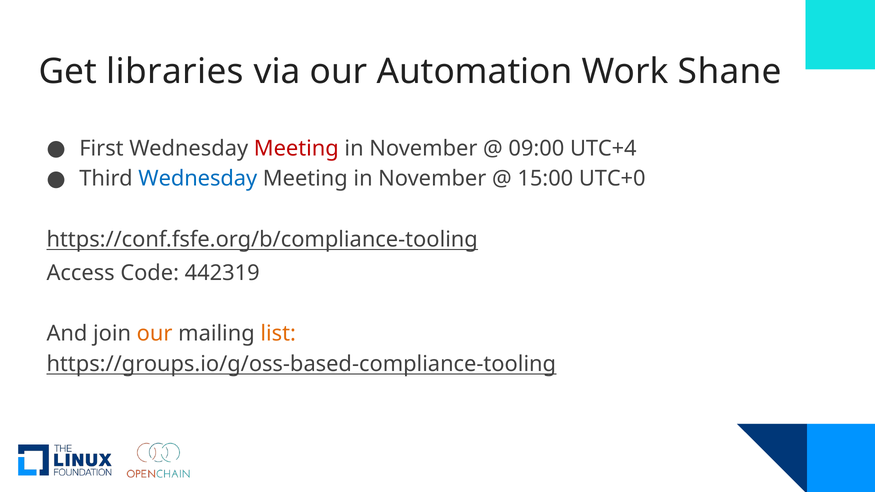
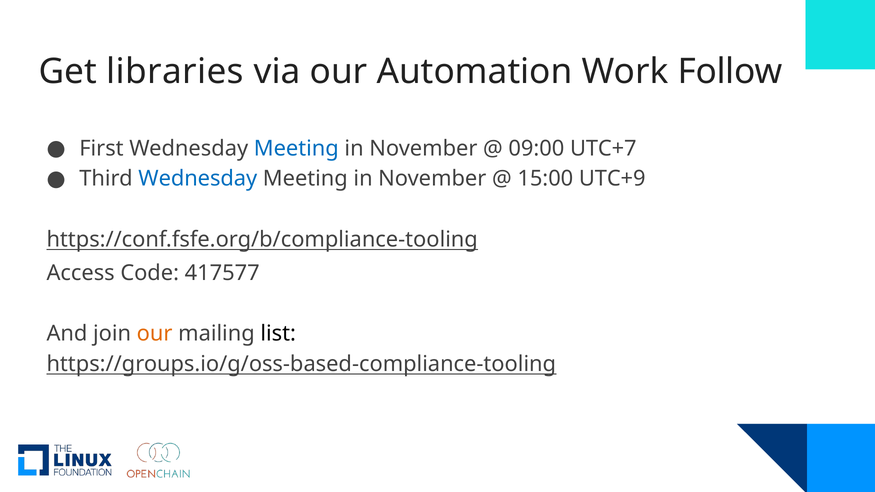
Shane: Shane -> Follow (730, 72)
Meeting colour: red -> blue (296, 149)
UTC+4: UTC+4 -> UTC+7 (603, 149)
UTC+0: UTC+0 -> UTC+9 (612, 179)
442319: 442319 -> 417577 (222, 273)
list colour: orange -> black (278, 334)
